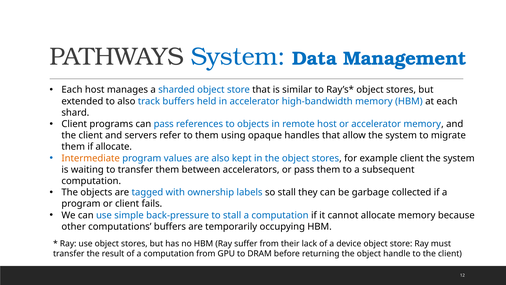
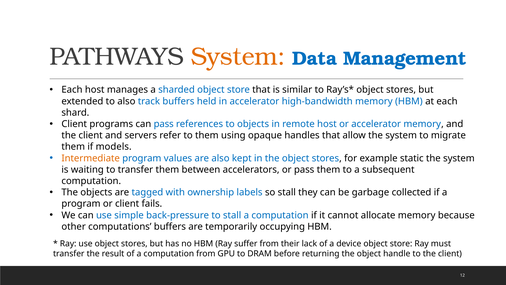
System colour: blue -> orange (238, 57)
if allocate: allocate -> models (114, 147)
example client: client -> static (412, 158)
